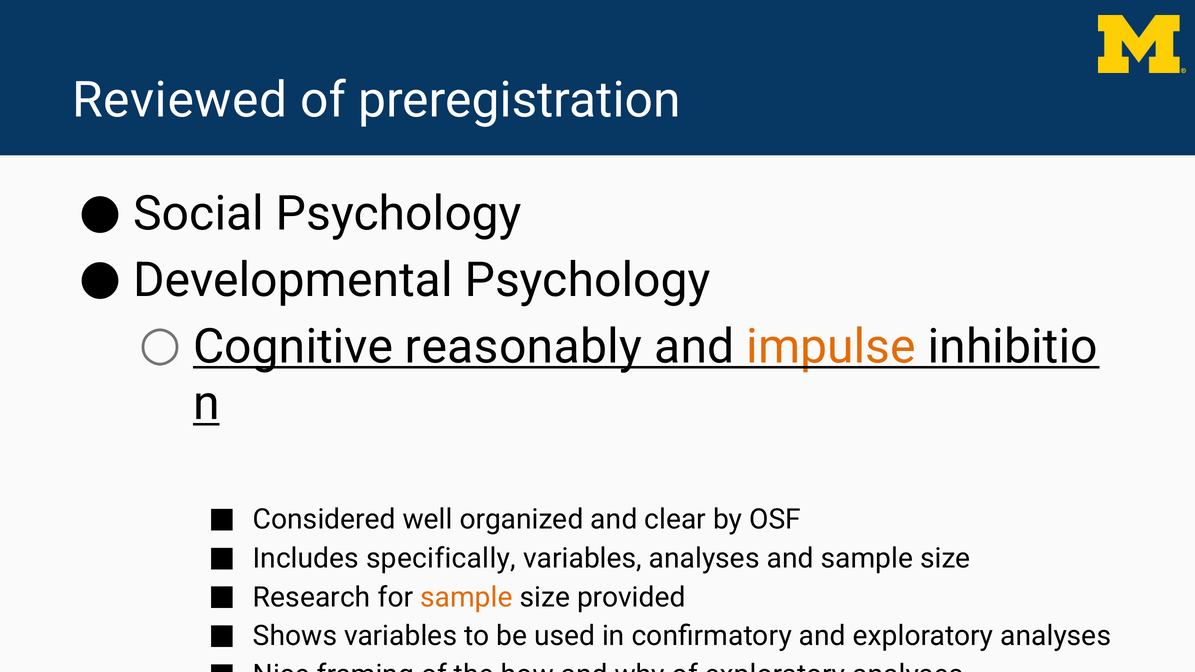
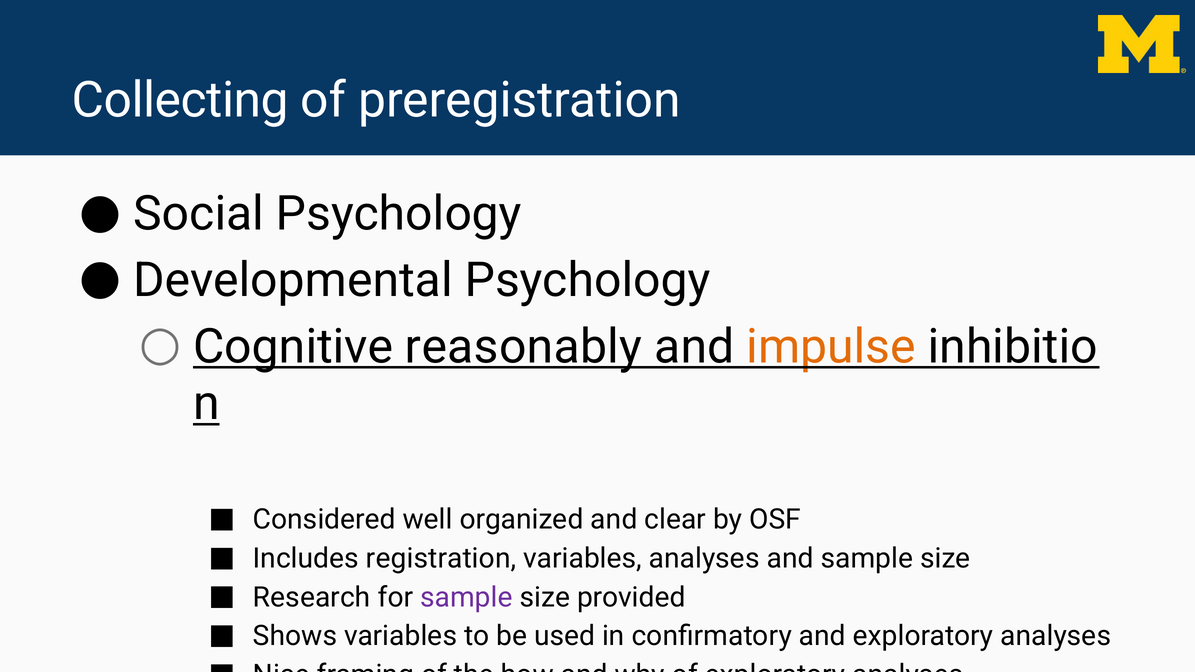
Reviewed: Reviewed -> Collecting (180, 101)
specifically: specifically -> registration (441, 558)
sample colour: orange -> purple (466, 597)
